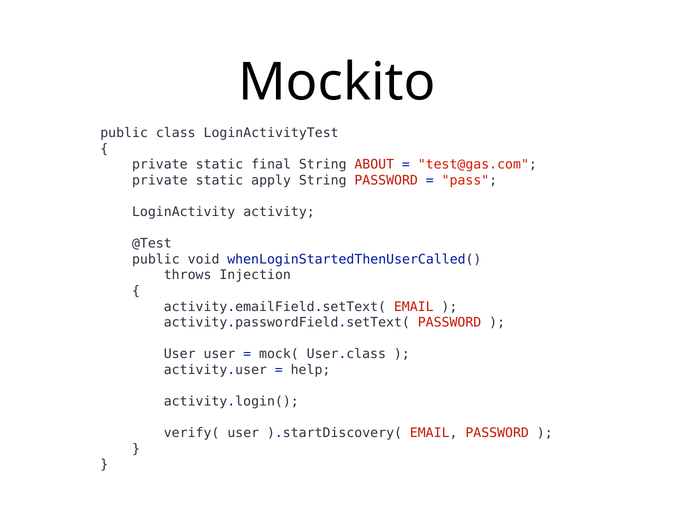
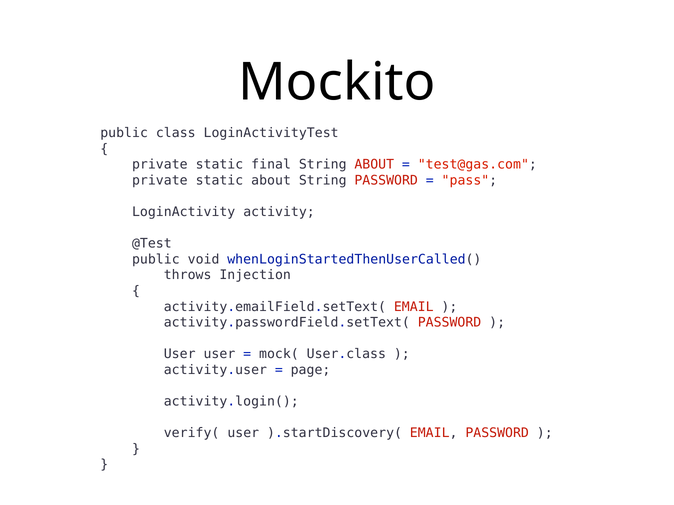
static apply: apply -> about (271, 181)
help: help -> page (311, 370)
